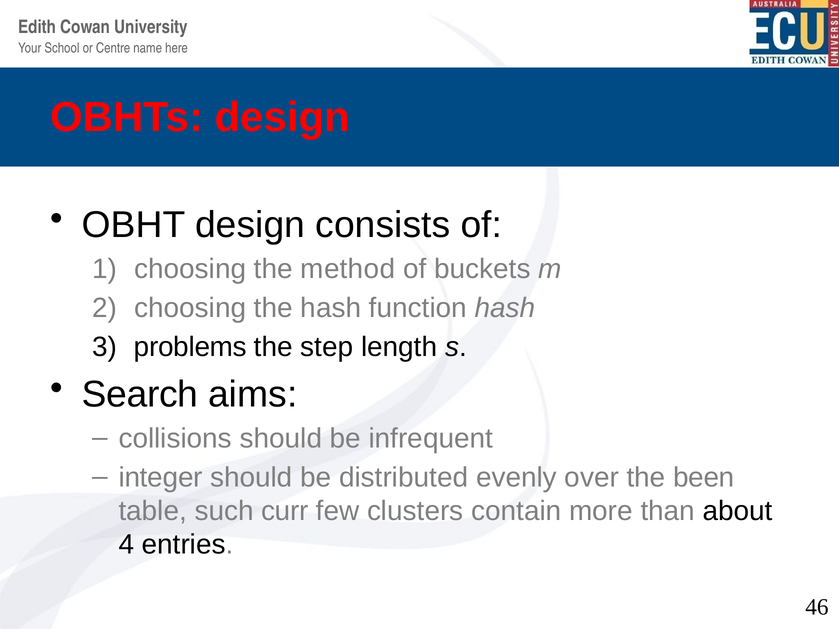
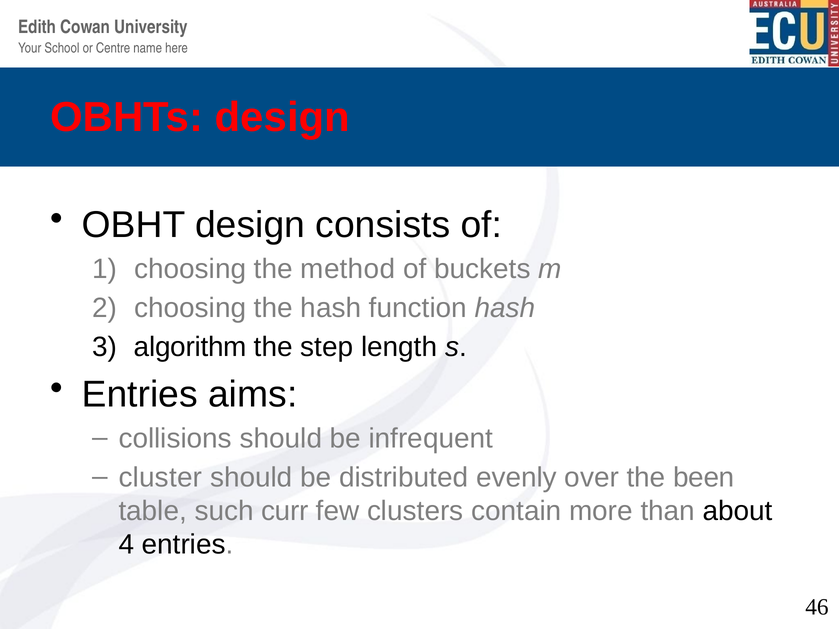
problems: problems -> algorithm (190, 347)
Search: Search -> Entries (140, 395)
integer: integer -> cluster (160, 478)
